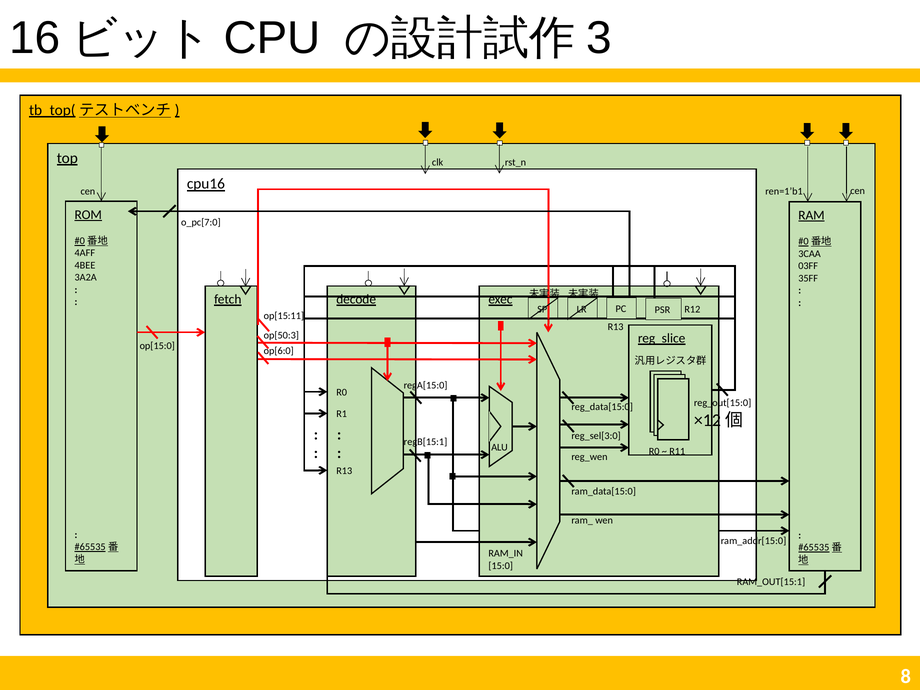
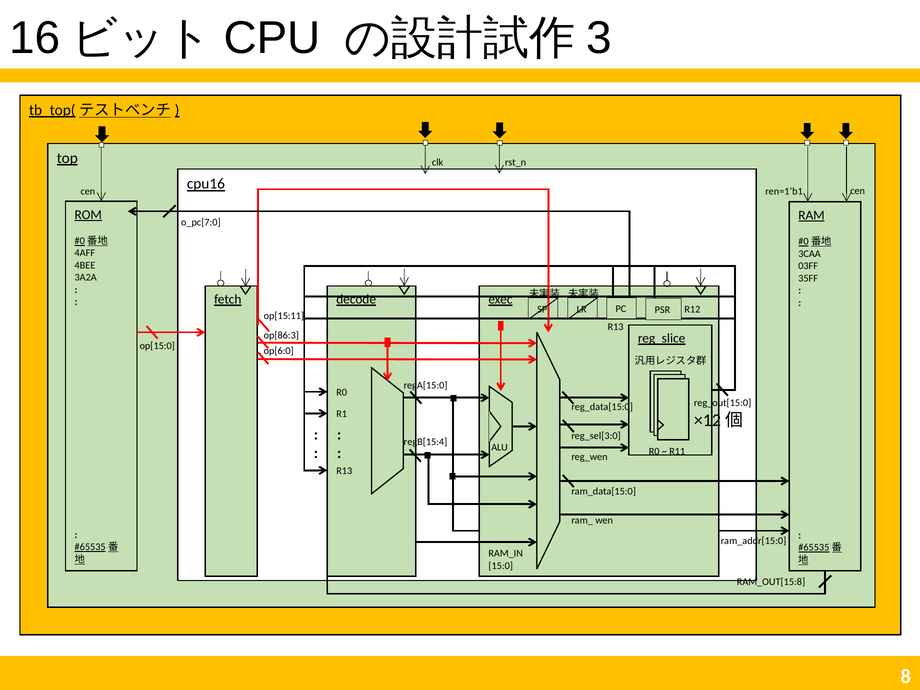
op[50:3: op[50:3 -> op[86:3 (281, 335)
regB[15:1: regB[15:1 -> regB[15:4 (426, 442)
RAM_OUT[15:1: RAM_OUT[15:1 -> RAM_OUT[15:8 (771, 582)
